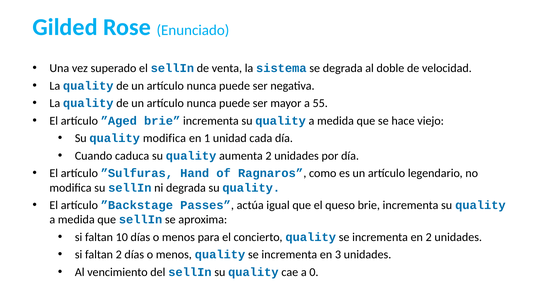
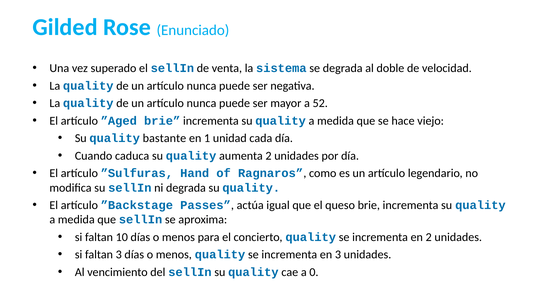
55: 55 -> 52 (320, 103)
quality modifica: modifica -> bastante (164, 138)
faltan 2: 2 -> 3 (119, 255)
